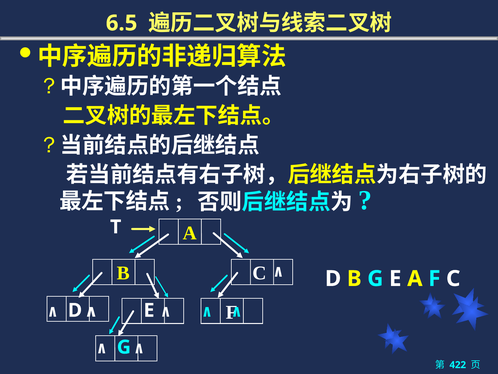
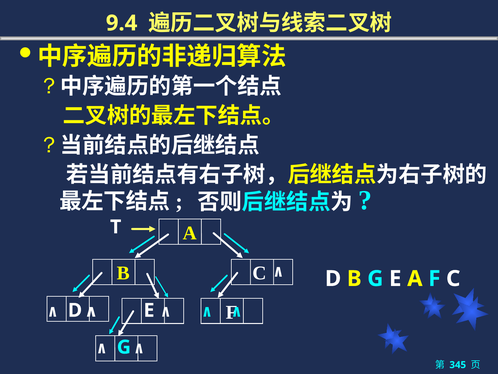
6.5: 6.5 -> 9.4 (122, 23)
422: 422 -> 345 (458, 364)
